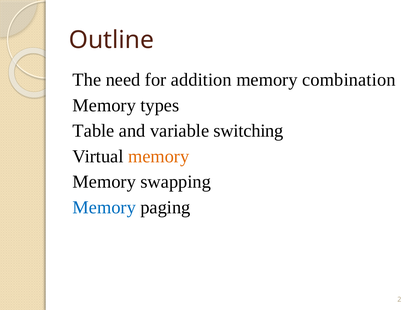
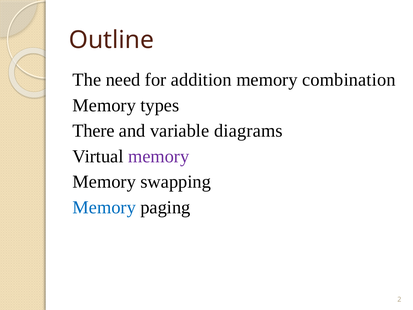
Table: Table -> There (94, 131)
switching: switching -> diagrams (248, 131)
memory colour: orange -> purple (159, 156)
